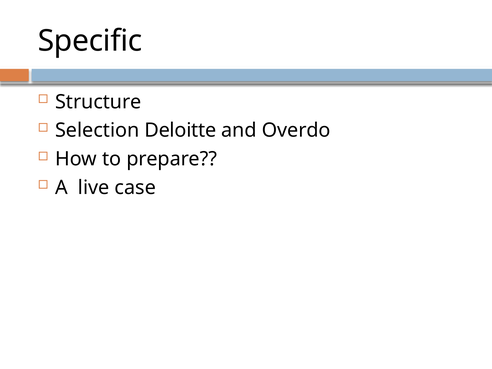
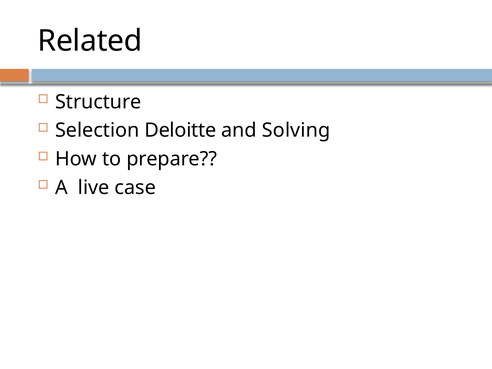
Specific: Specific -> Related (90, 41)
Overdo: Overdo -> Solving (296, 130)
